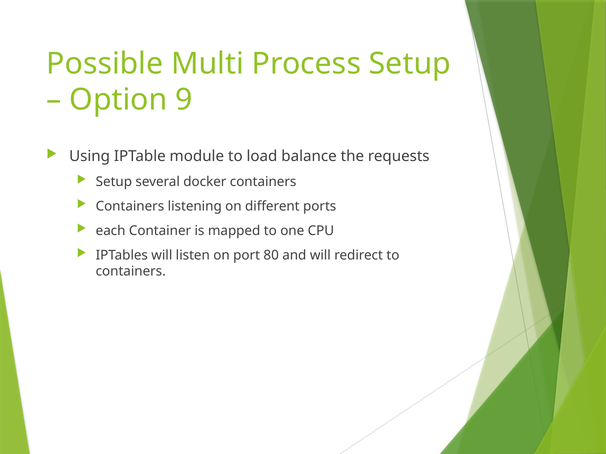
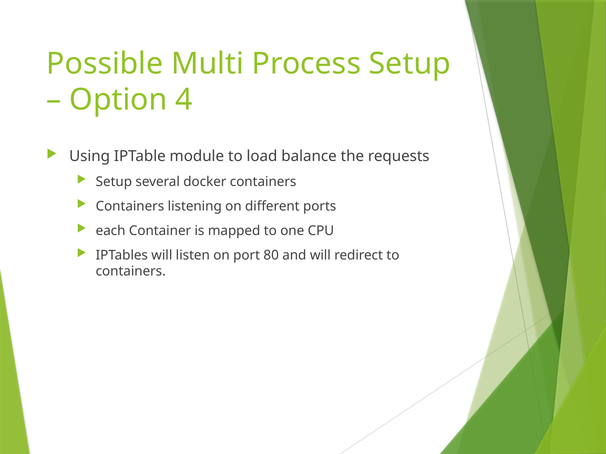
9: 9 -> 4 (184, 100)
